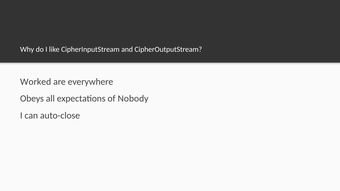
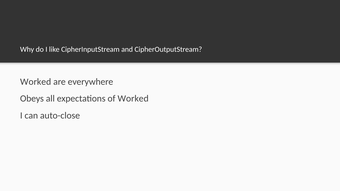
of Nobody: Nobody -> Worked (133, 99)
